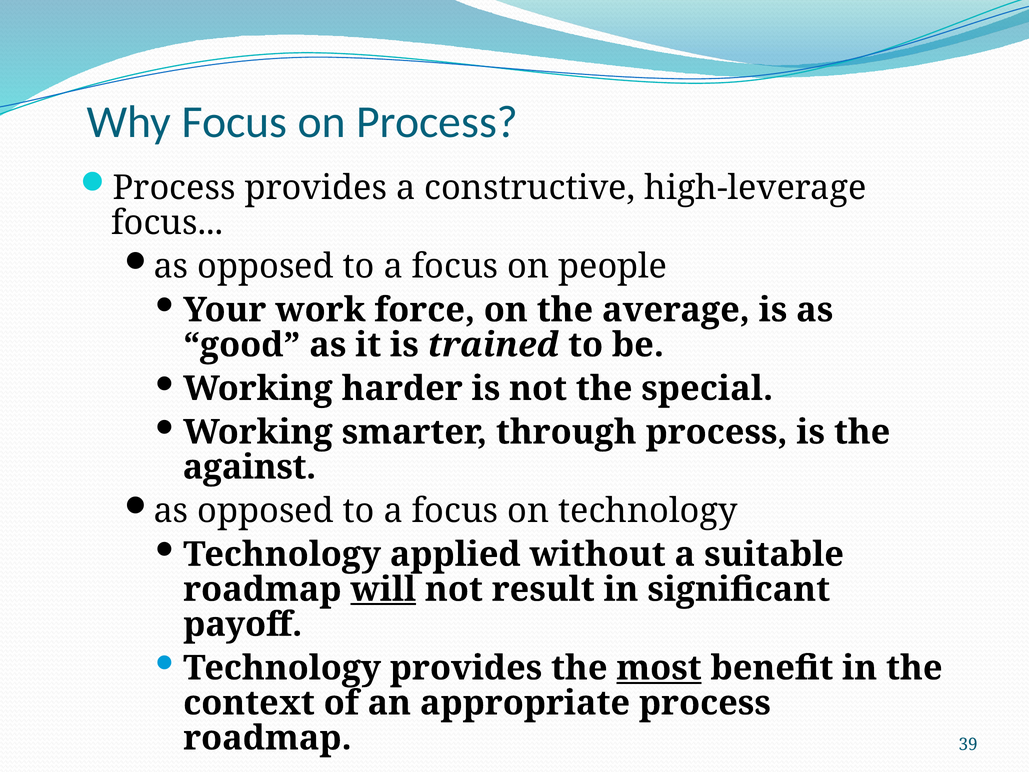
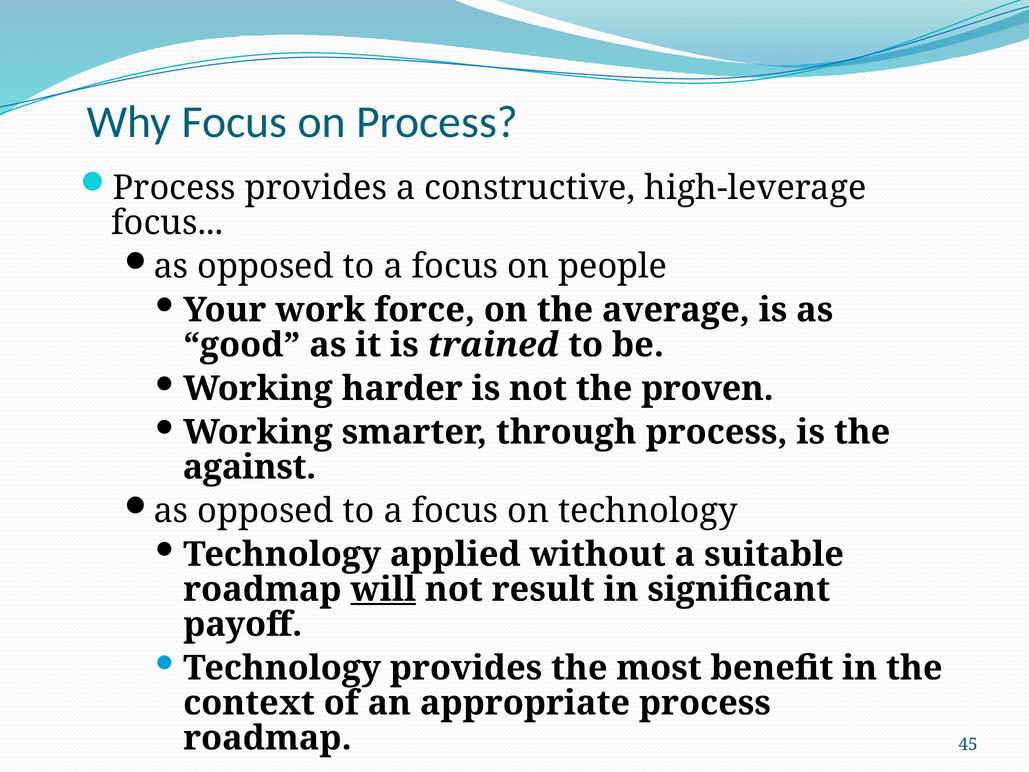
special: special -> proven (707, 388)
most underline: present -> none (659, 668)
39: 39 -> 45 (968, 745)
